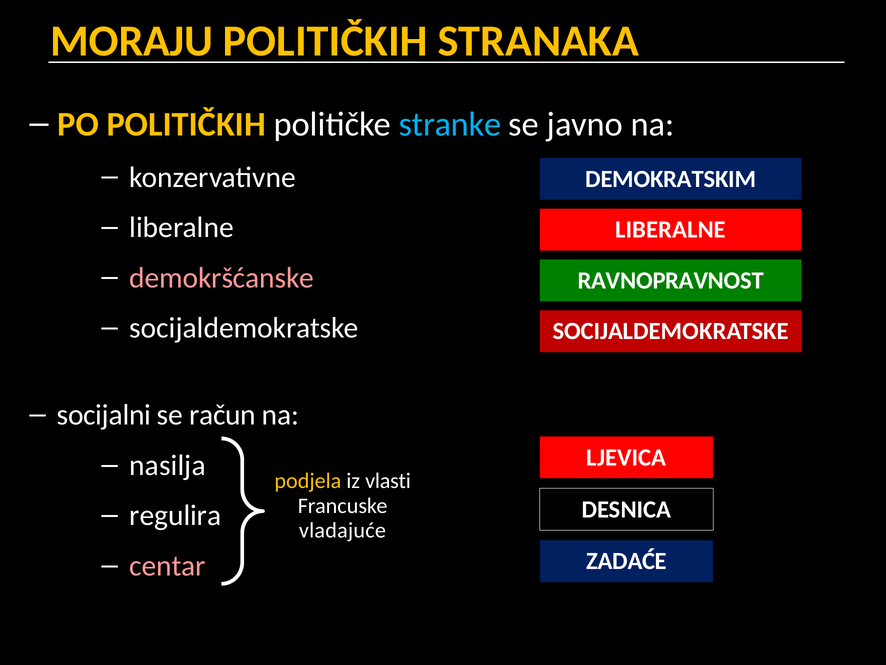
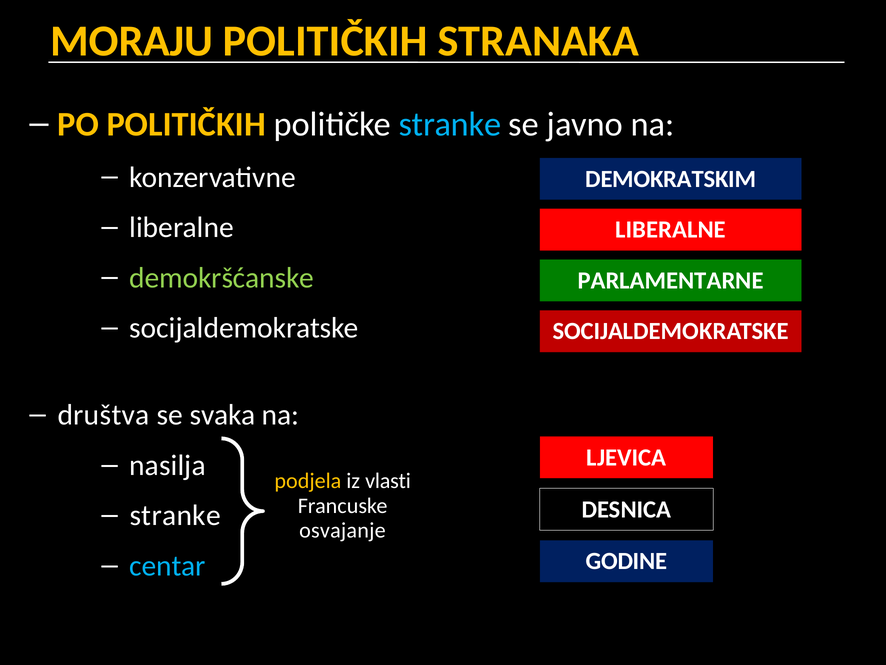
demokršćanske colour: pink -> light green (222, 278)
RAVNOPRAVNOST: RAVNOPRAVNOST -> PARLAMENTARNE (671, 280)
socijalni: socijalni -> društva (104, 415)
račun: račun -> svaka (223, 415)
regulira: regulira -> stranke (175, 515)
vladajuće: vladajuće -> osvajanje (342, 530)
centar colour: pink -> light blue (168, 565)
ZADAĆE: ZADAĆE -> GODINE (627, 561)
